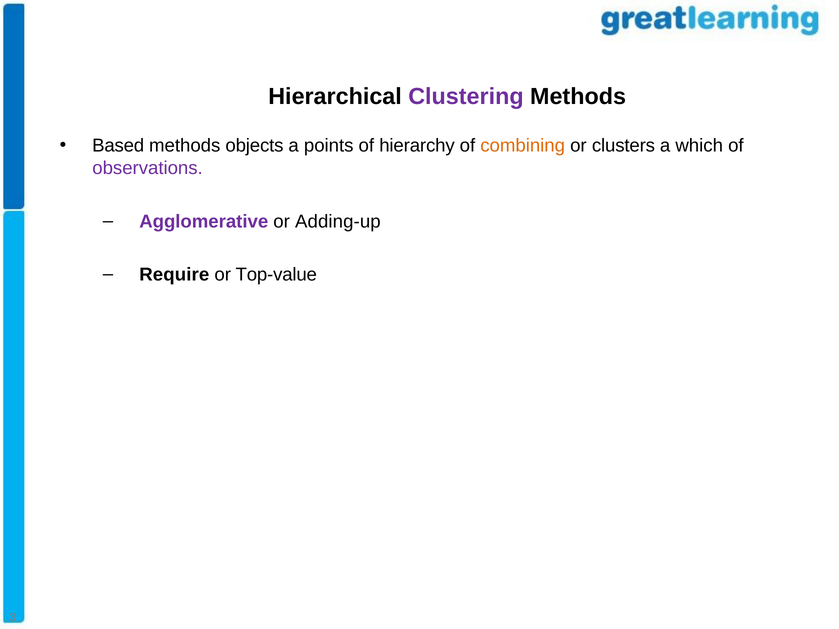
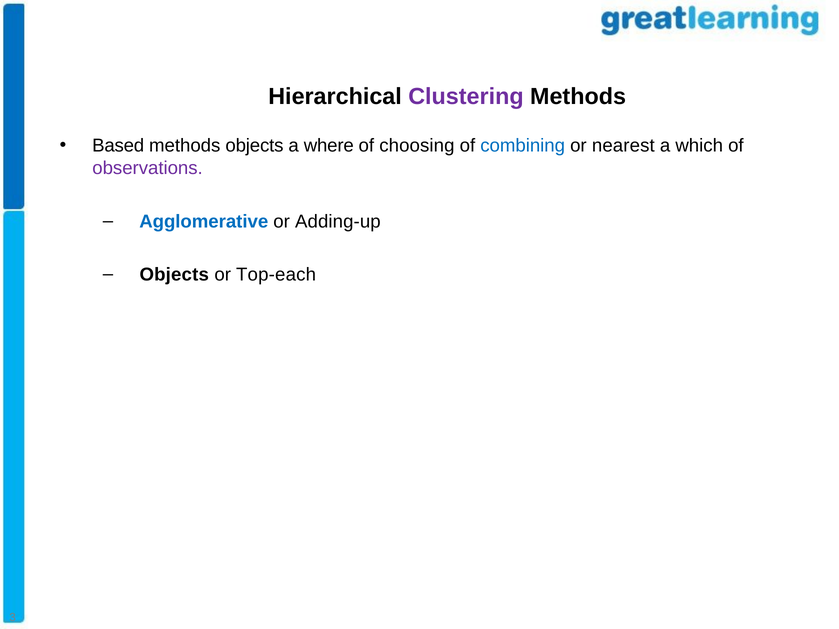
points: points -> where (329, 146)
hierarchy: hierarchy -> choosing (417, 146)
combining colour: orange -> blue (523, 146)
clusters: clusters -> nearest (623, 146)
Agglomerative colour: purple -> blue (204, 222)
Require: Require -> Objects (174, 275)
Top-value: Top-value -> Top-each (276, 275)
